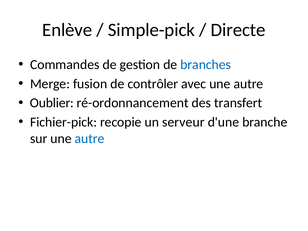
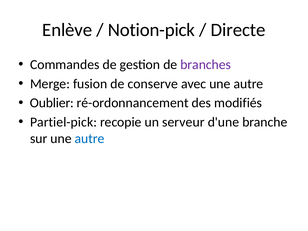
Simple-pick: Simple-pick -> Notion-pick (151, 30)
branches colour: blue -> purple (206, 65)
contrôler: contrôler -> conserve (153, 84)
transfert: transfert -> modifiés (238, 103)
Fichier-pick: Fichier-pick -> Partiel-pick (63, 122)
